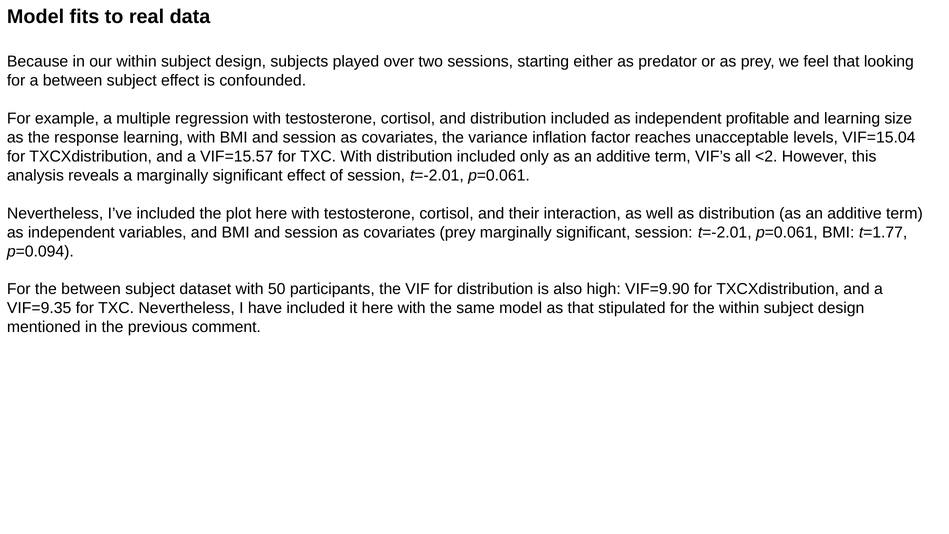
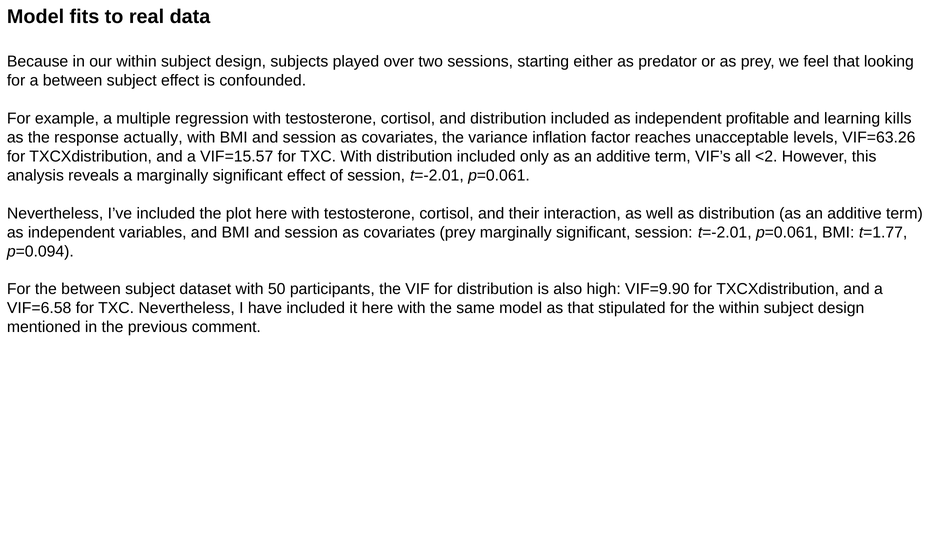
size: size -> kills (898, 118)
response learning: learning -> actually (153, 137)
VIF=15.04: VIF=15.04 -> VIF=63.26 (879, 137)
VIF=9.35: VIF=9.35 -> VIF=6.58 (39, 308)
